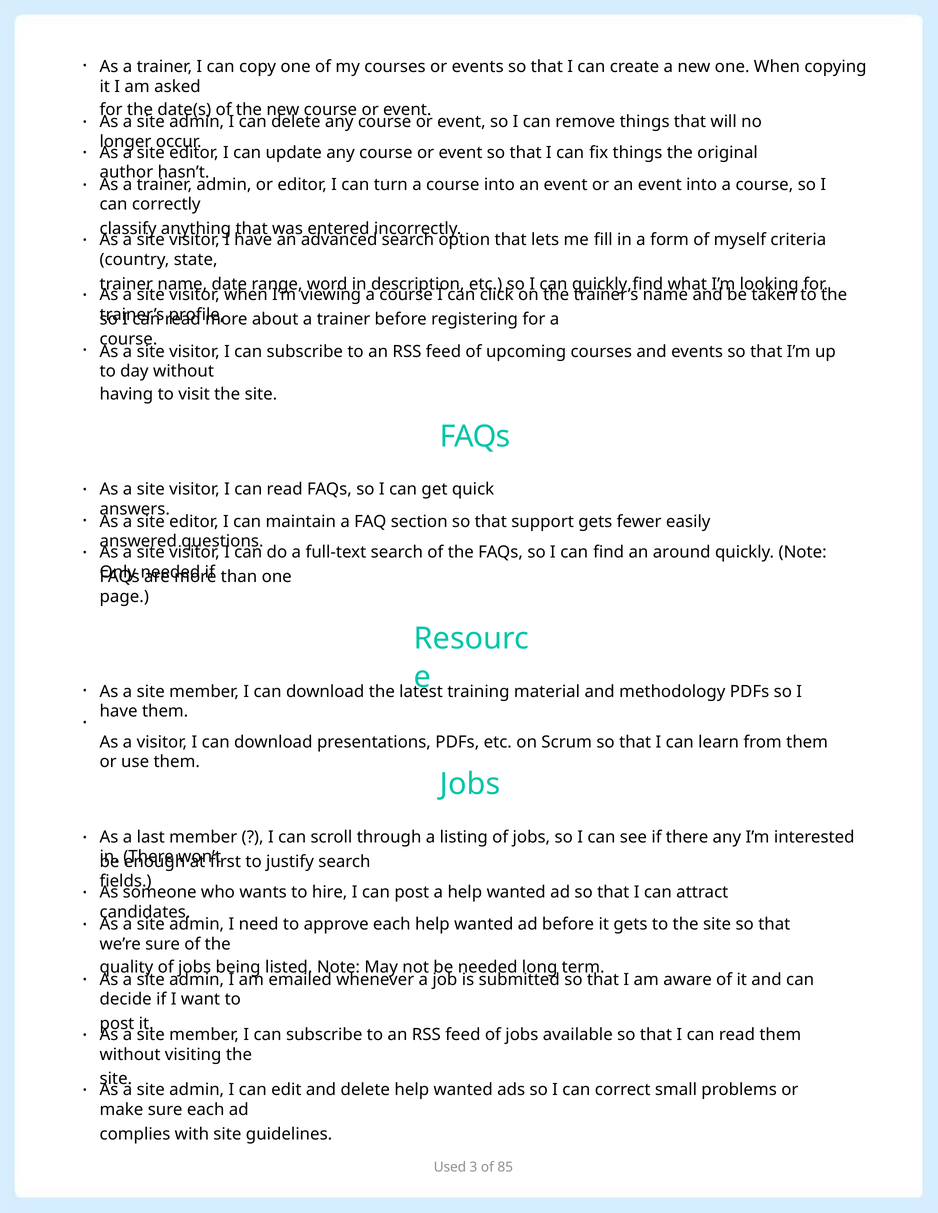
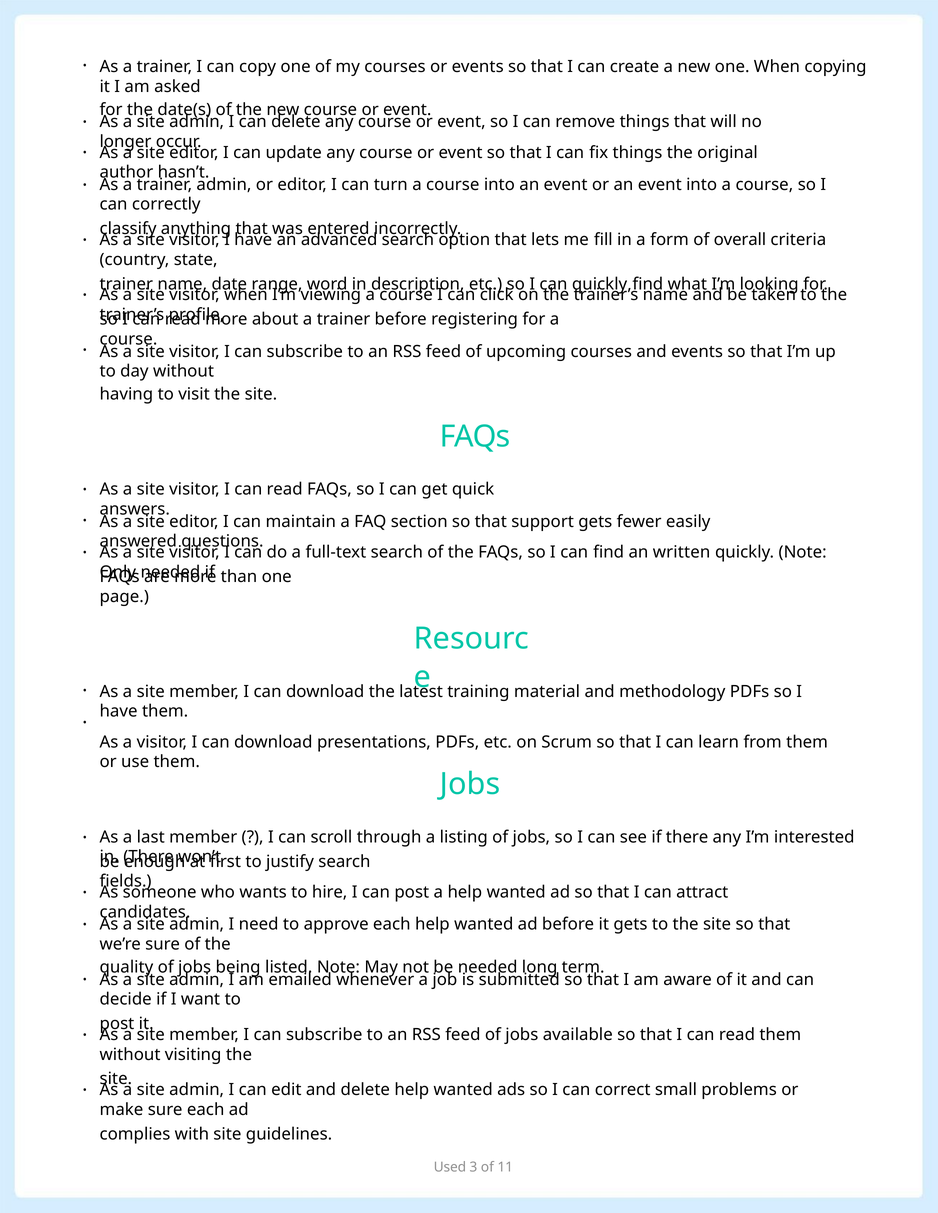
myself: myself -> overall (740, 240)
around: around -> written (682, 553)
85: 85 -> 11 (505, 1168)
